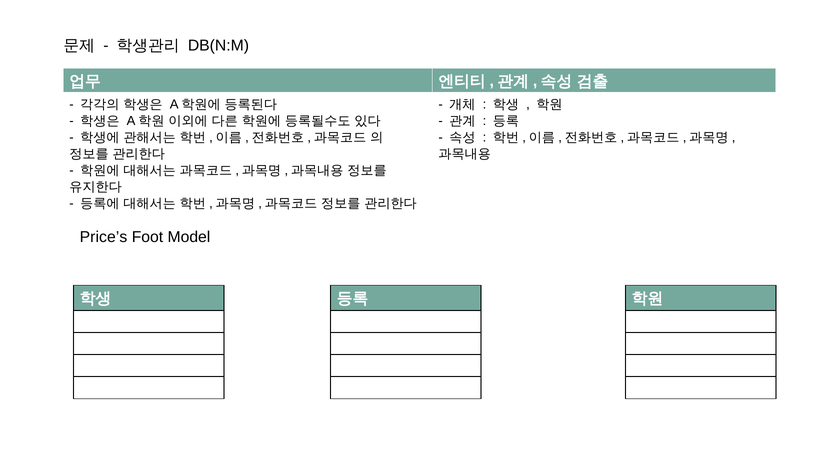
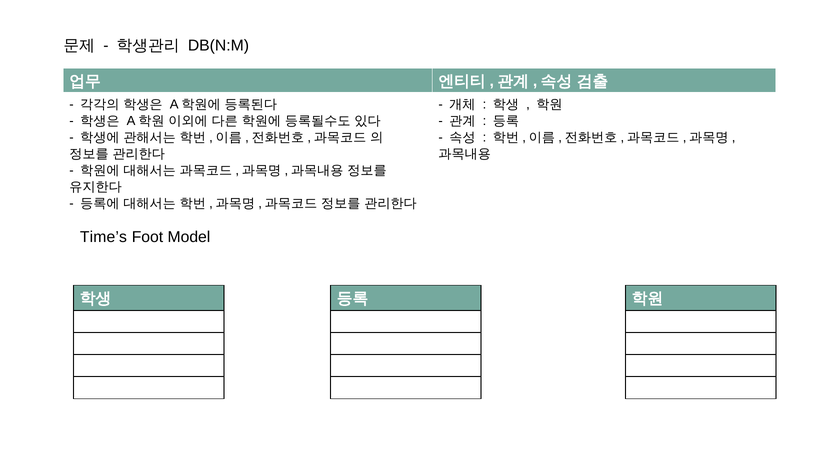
Price’s: Price’s -> Time’s (103, 237)
